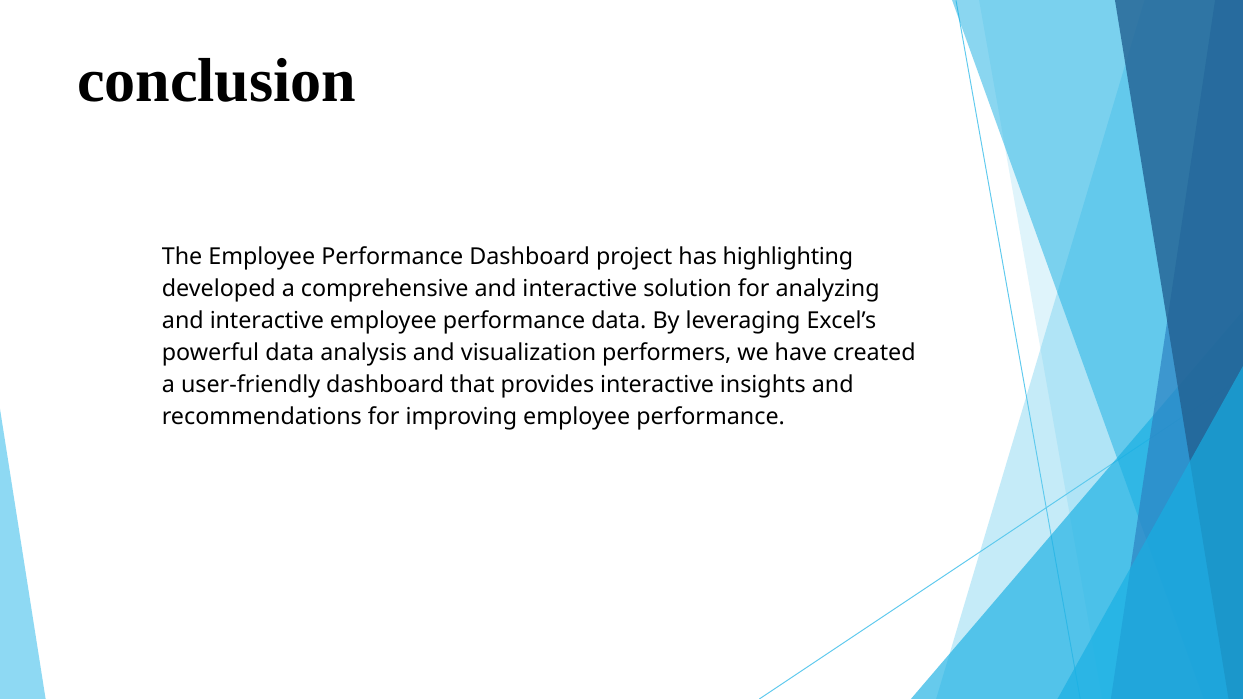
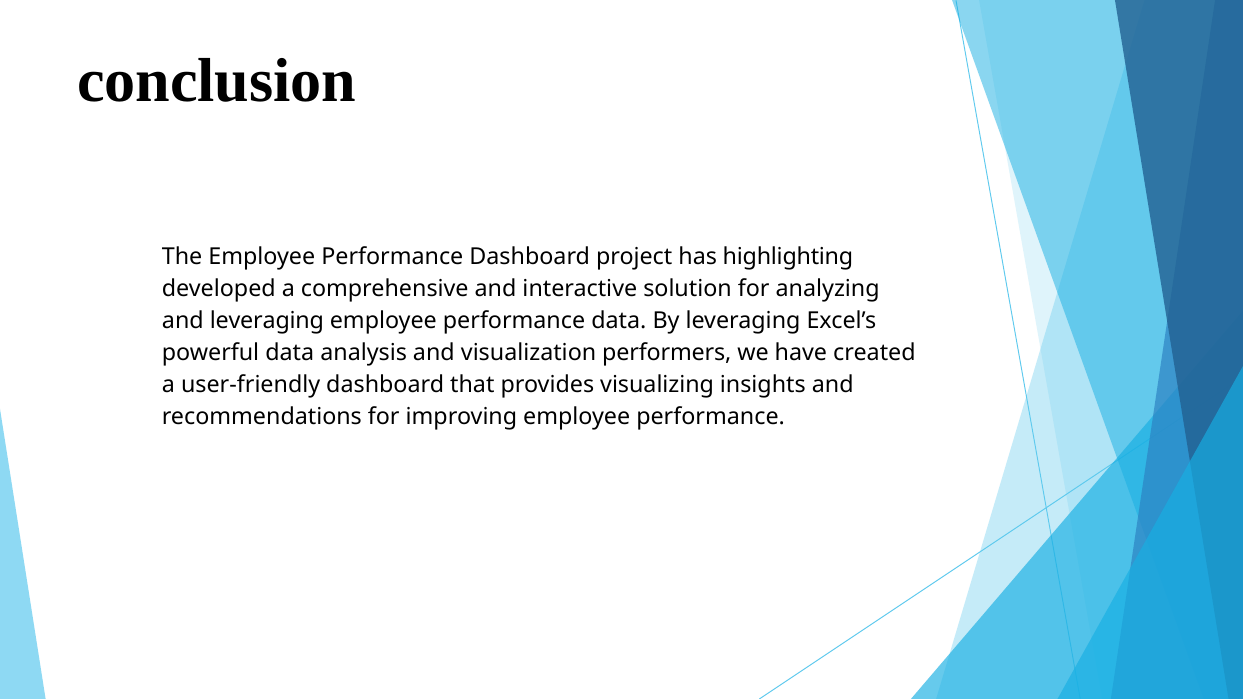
interactive: interactive -> leveraging (267, 321)
provides interactive: interactive -> visualizing (657, 385)
